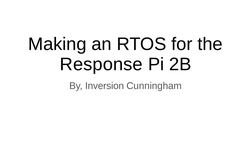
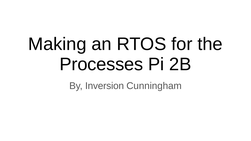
Response: Response -> Processes (101, 64)
